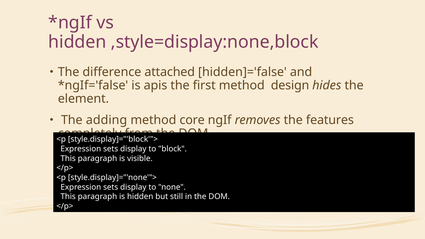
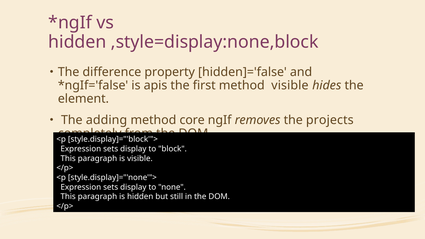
attached: attached -> property (170, 72)
method design: design -> visible (290, 85)
features: features -> projects (330, 120)
